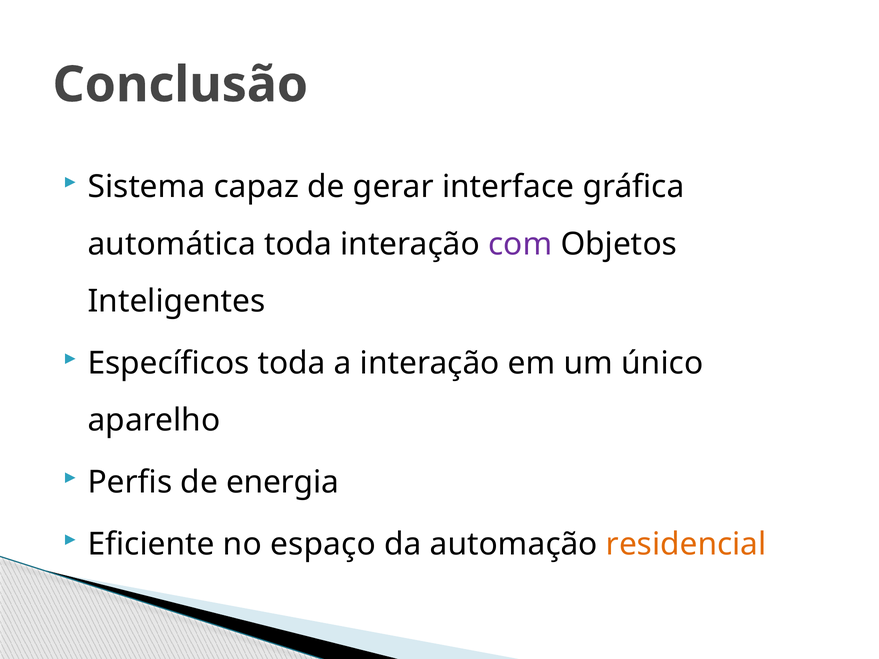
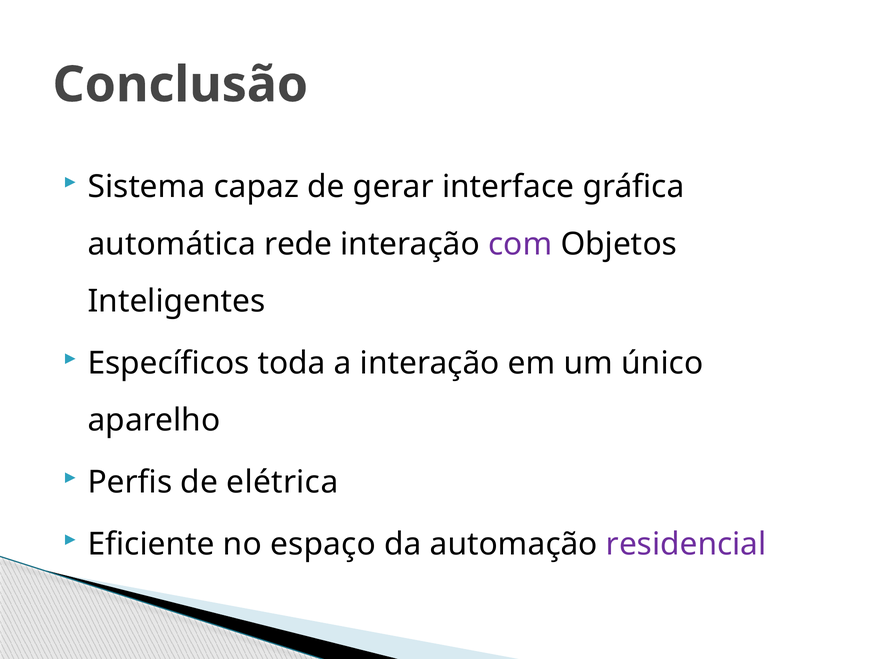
automática toda: toda -> rede (298, 244)
energia: energia -> elétrica (282, 482)
residencial colour: orange -> purple (686, 544)
